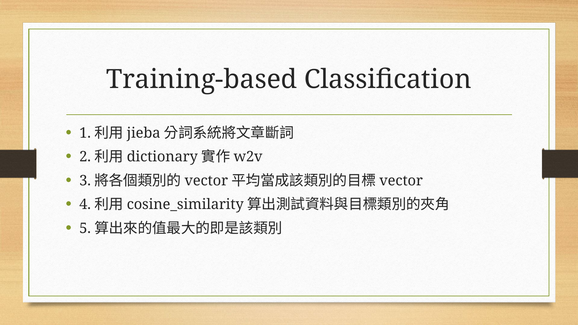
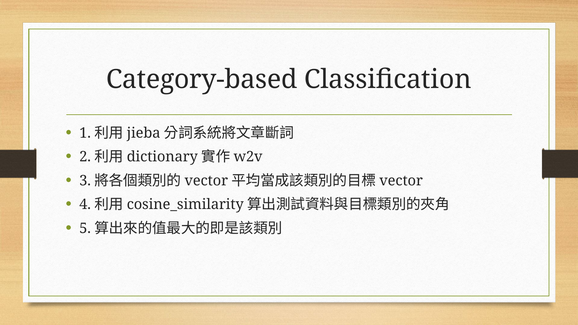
Training-based: Training-based -> Category-based (202, 79)
